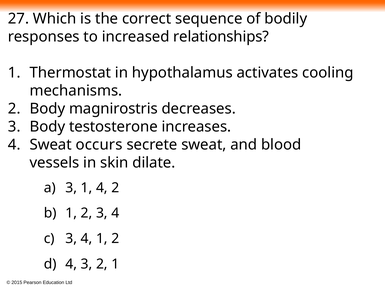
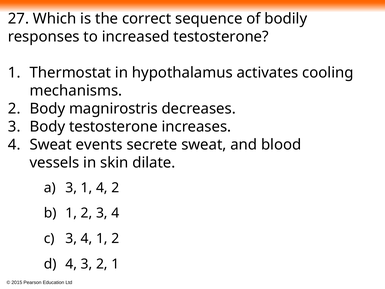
increased relationships: relationships -> testosterone (221, 37)
occurs: occurs -> events (99, 145)
